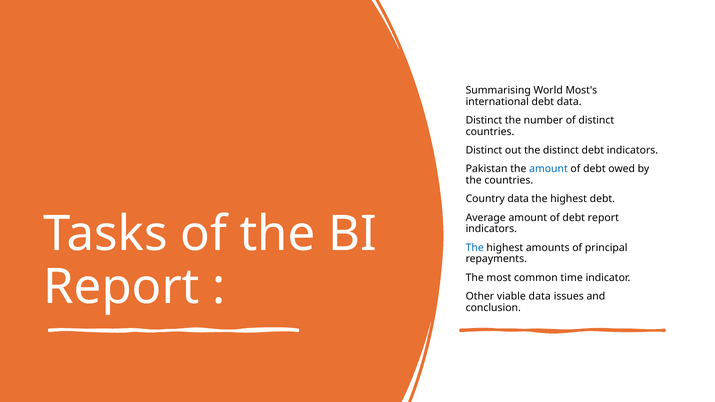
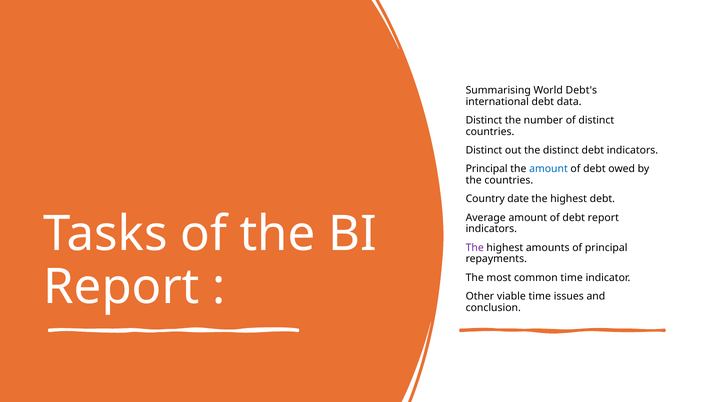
Most's: Most's -> Debt's (581, 90)
Pakistan: Pakistan -> Principal (487, 169)
Country data: data -> date (518, 199)
The colour: blue -> purple (475, 248)
viable data: data -> time (540, 297)
